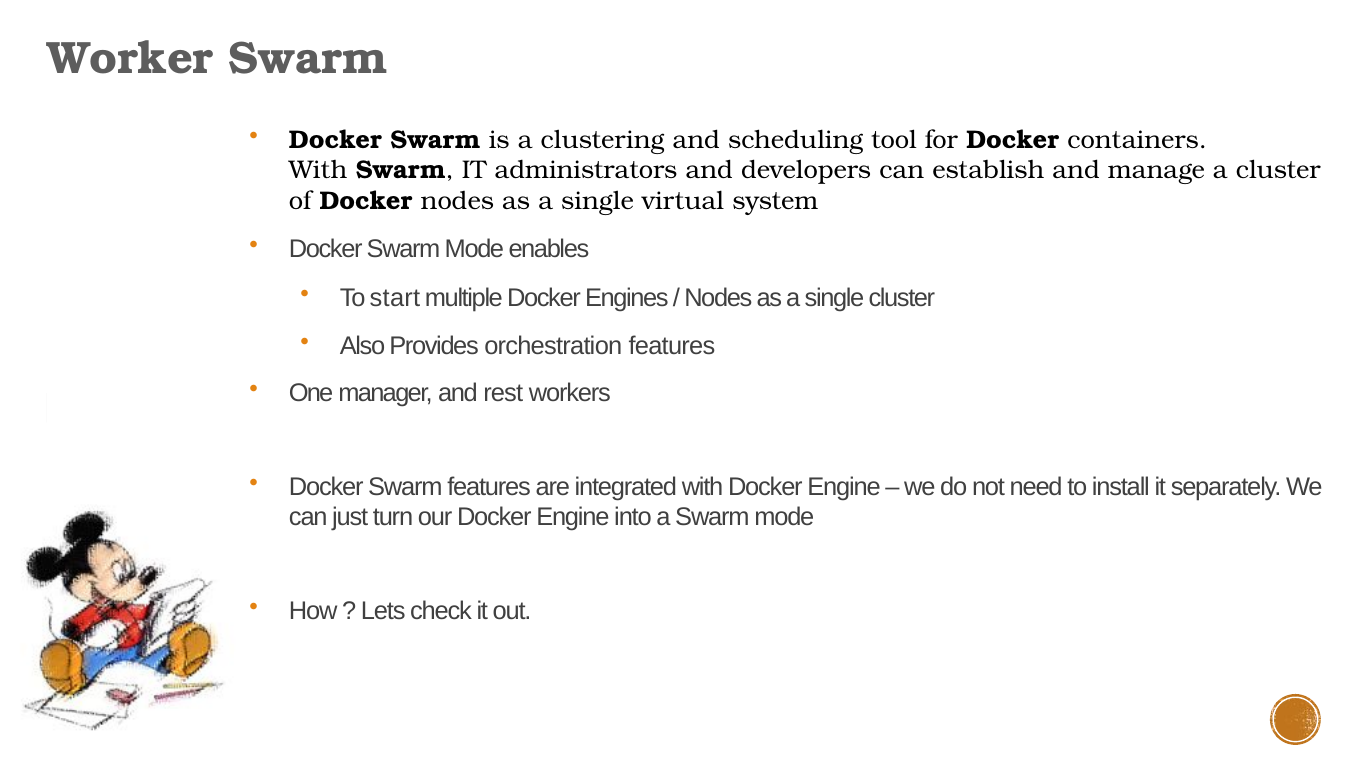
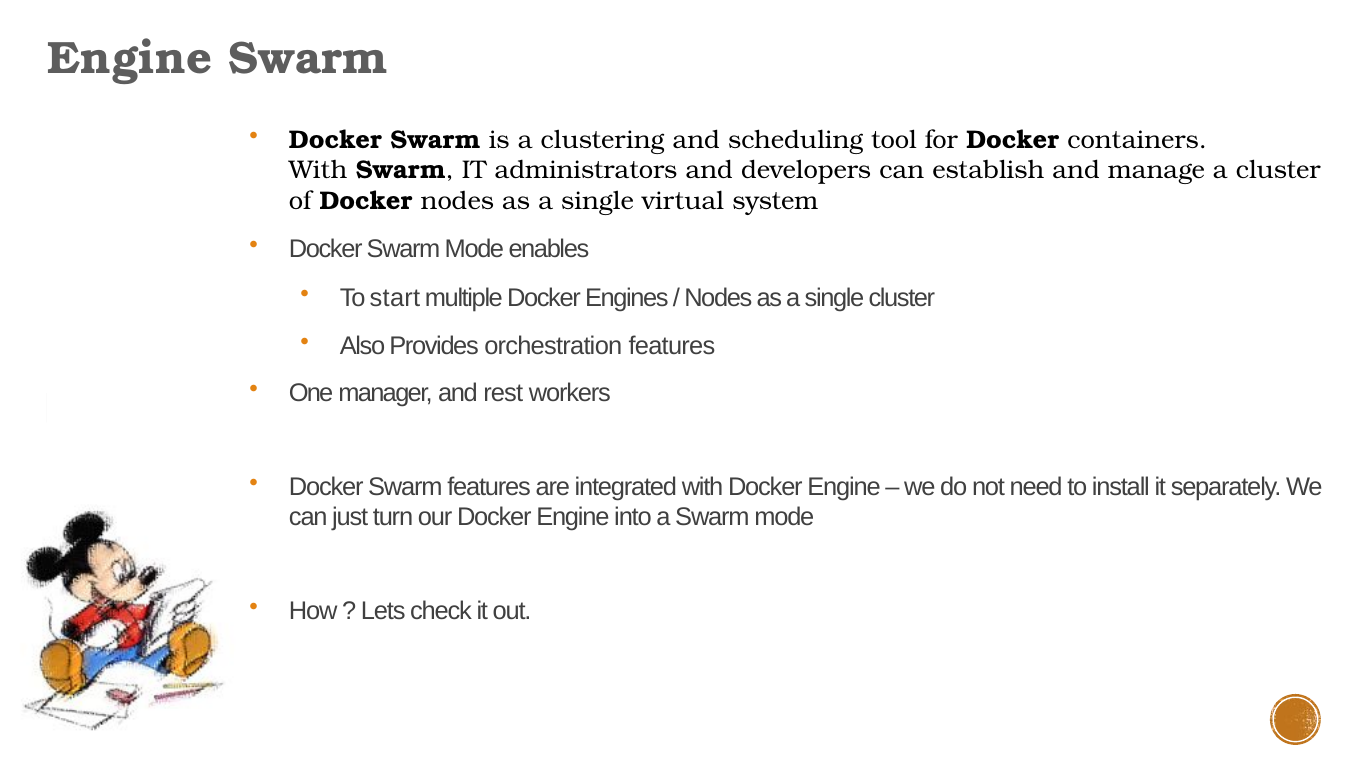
Worker: Worker -> Engine (130, 59)
